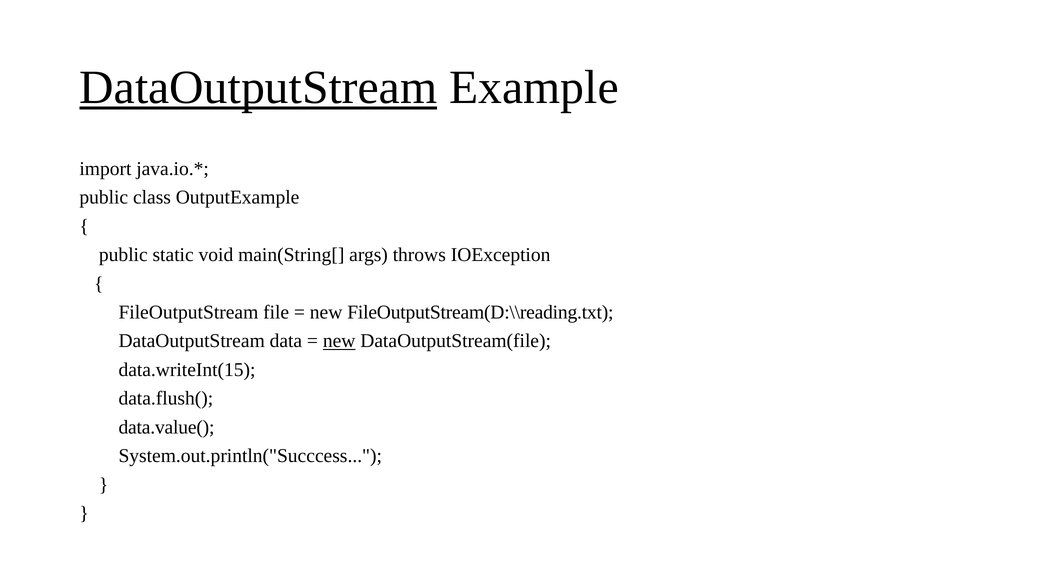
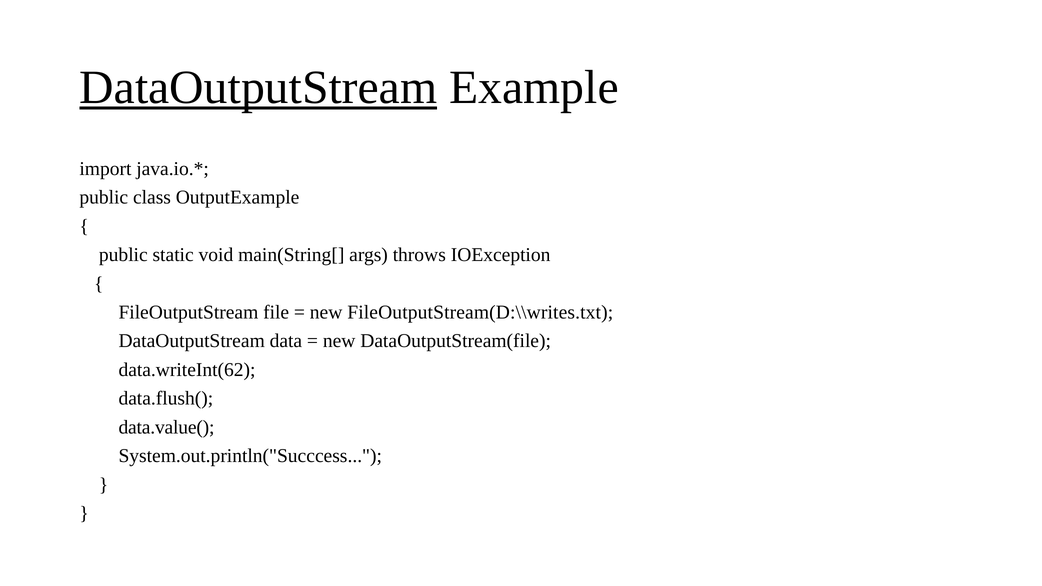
FileOutputStream(D:\\reading.txt: FileOutputStream(D:\\reading.txt -> FileOutputStream(D:\\writes.txt (480, 312)
new underline: present -> none (339, 341)
data.writeInt(15: data.writeInt(15 -> data.writeInt(62 (187, 370)
